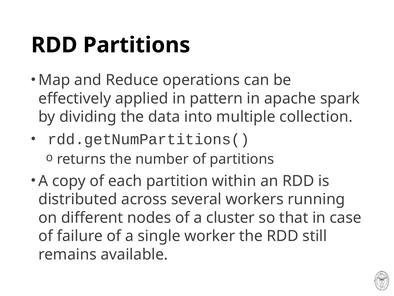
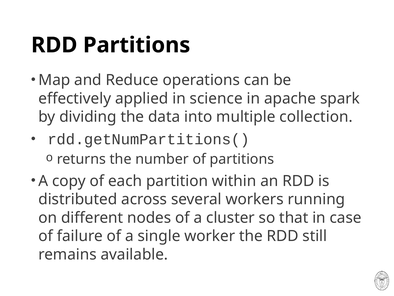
pattern: pattern -> science (216, 98)
